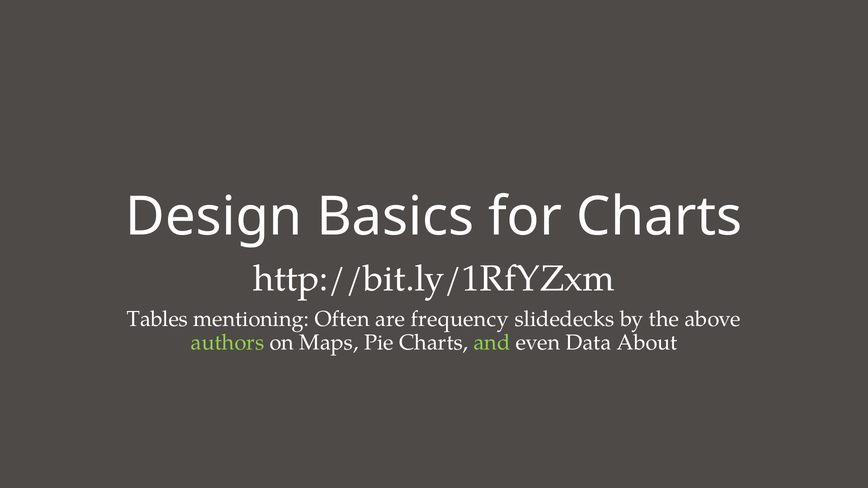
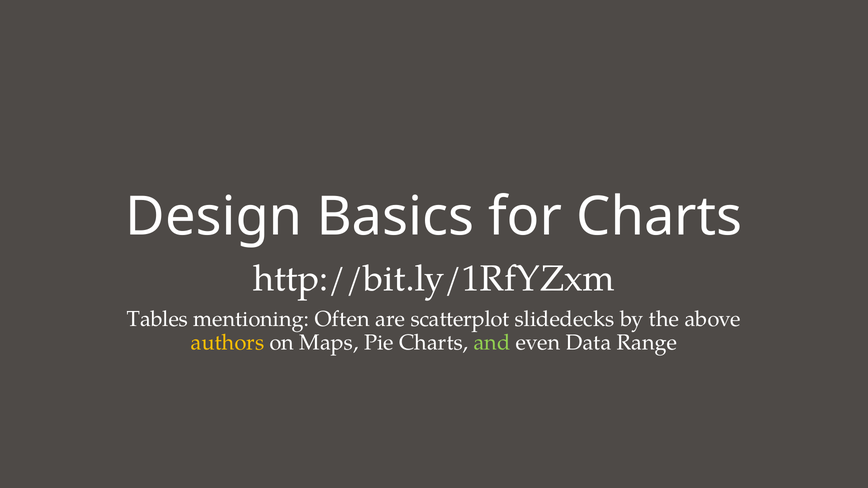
frequency: frequency -> scatterplot (460, 319)
authors colour: light green -> yellow (227, 343)
About: About -> Range (647, 343)
